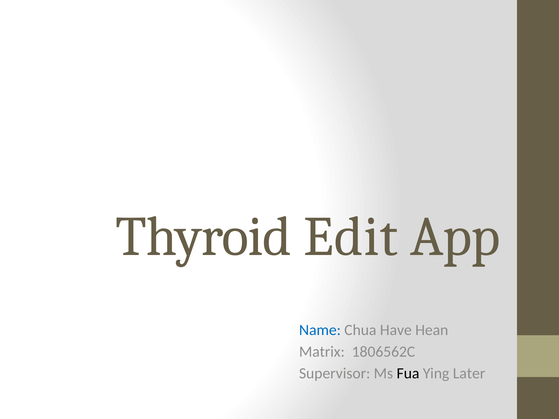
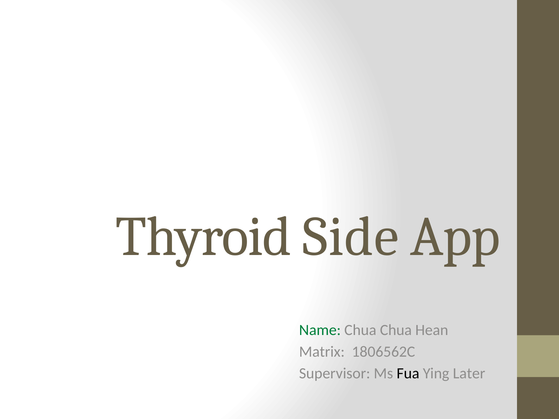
Edit: Edit -> Side (351, 237)
Name colour: blue -> green (320, 330)
Chua Have: Have -> Chua (396, 330)
